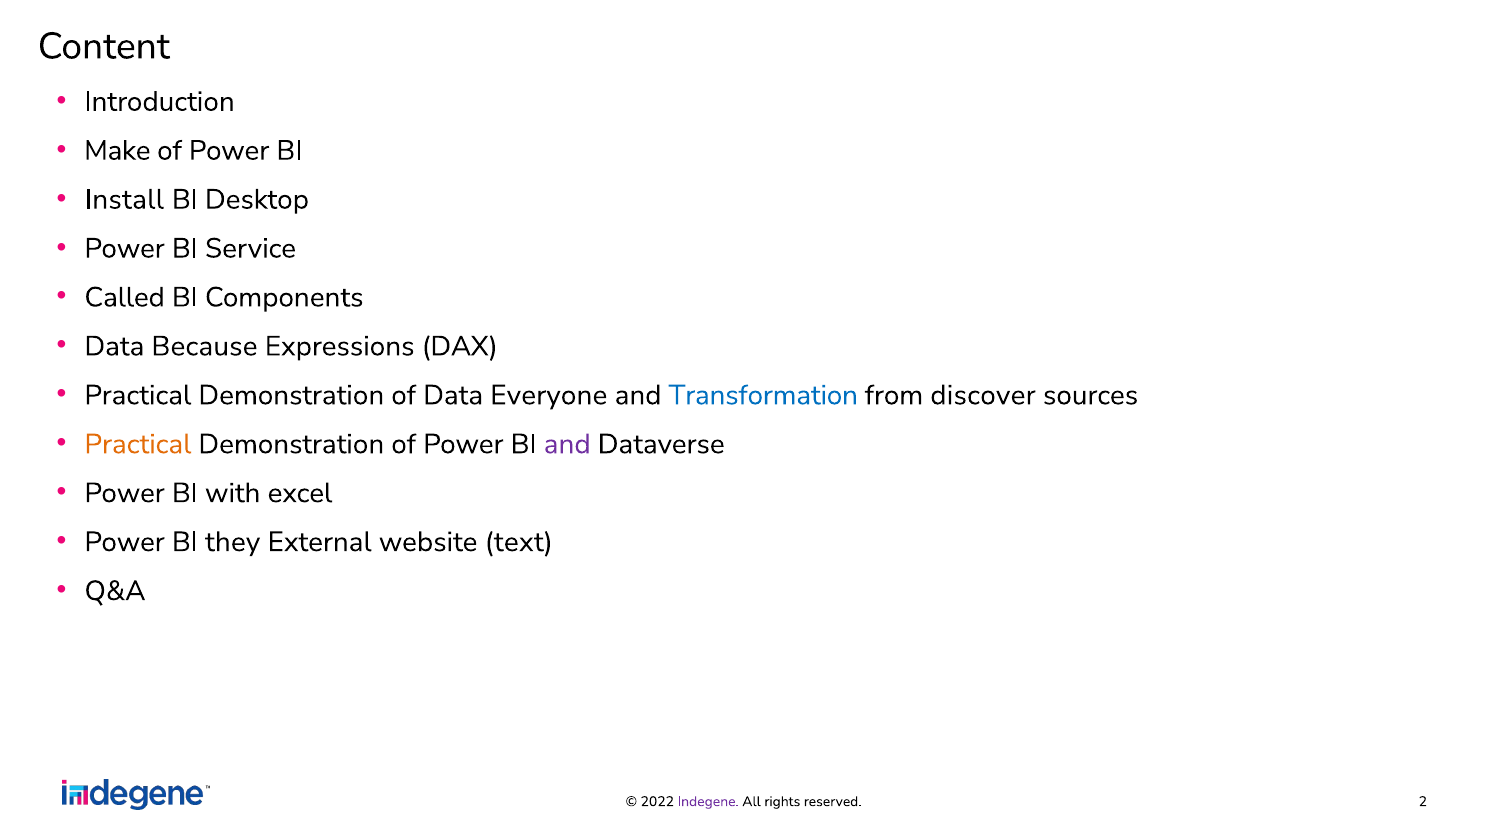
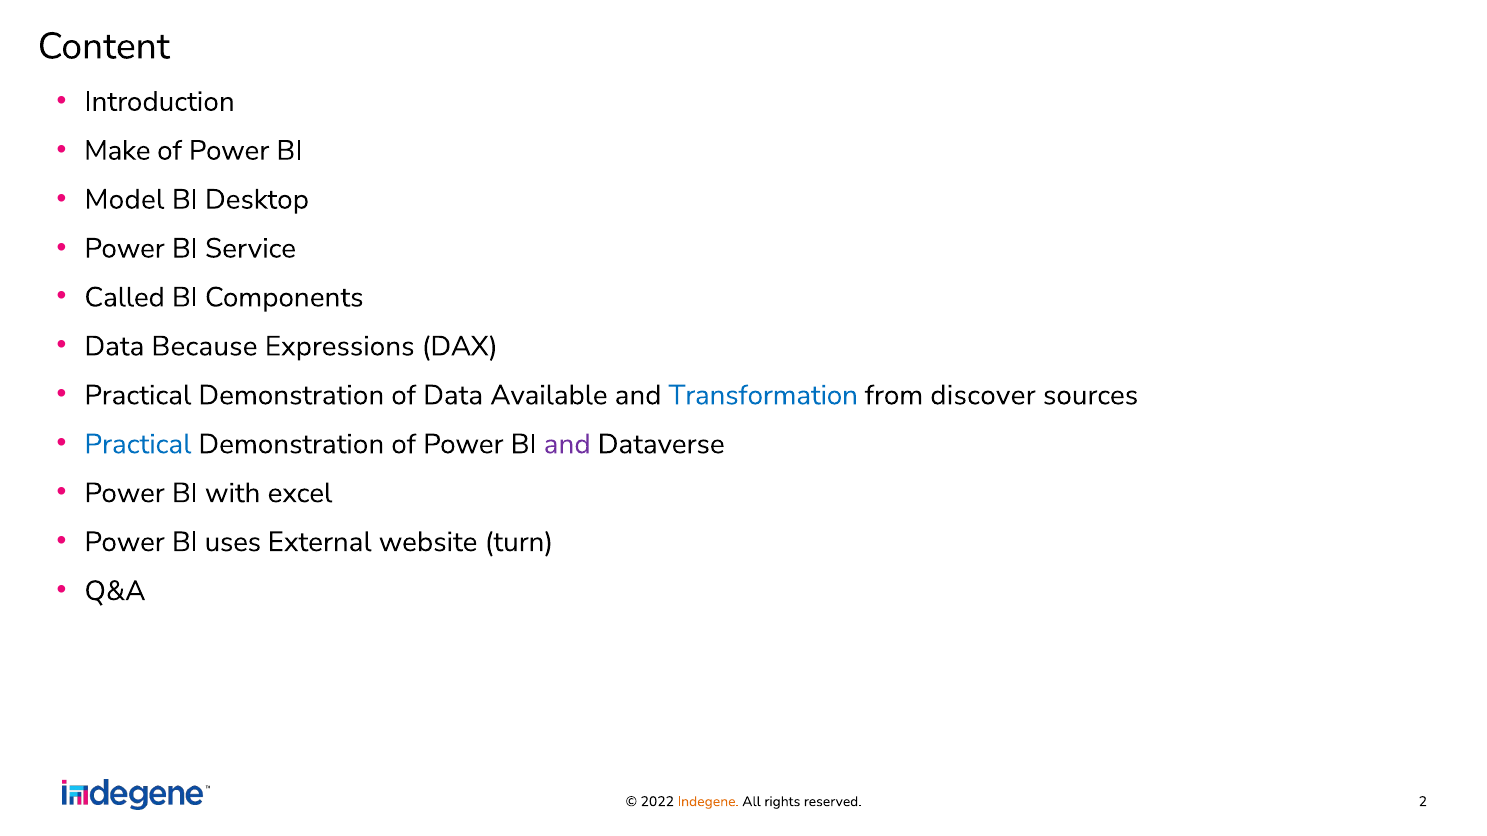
Install: Install -> Model (124, 200)
Everyone: Everyone -> Available (549, 395)
Practical colour: orange -> blue (138, 444)
they: they -> uses (233, 542)
text: text -> turn (519, 542)
Indegene colour: purple -> orange (708, 802)
